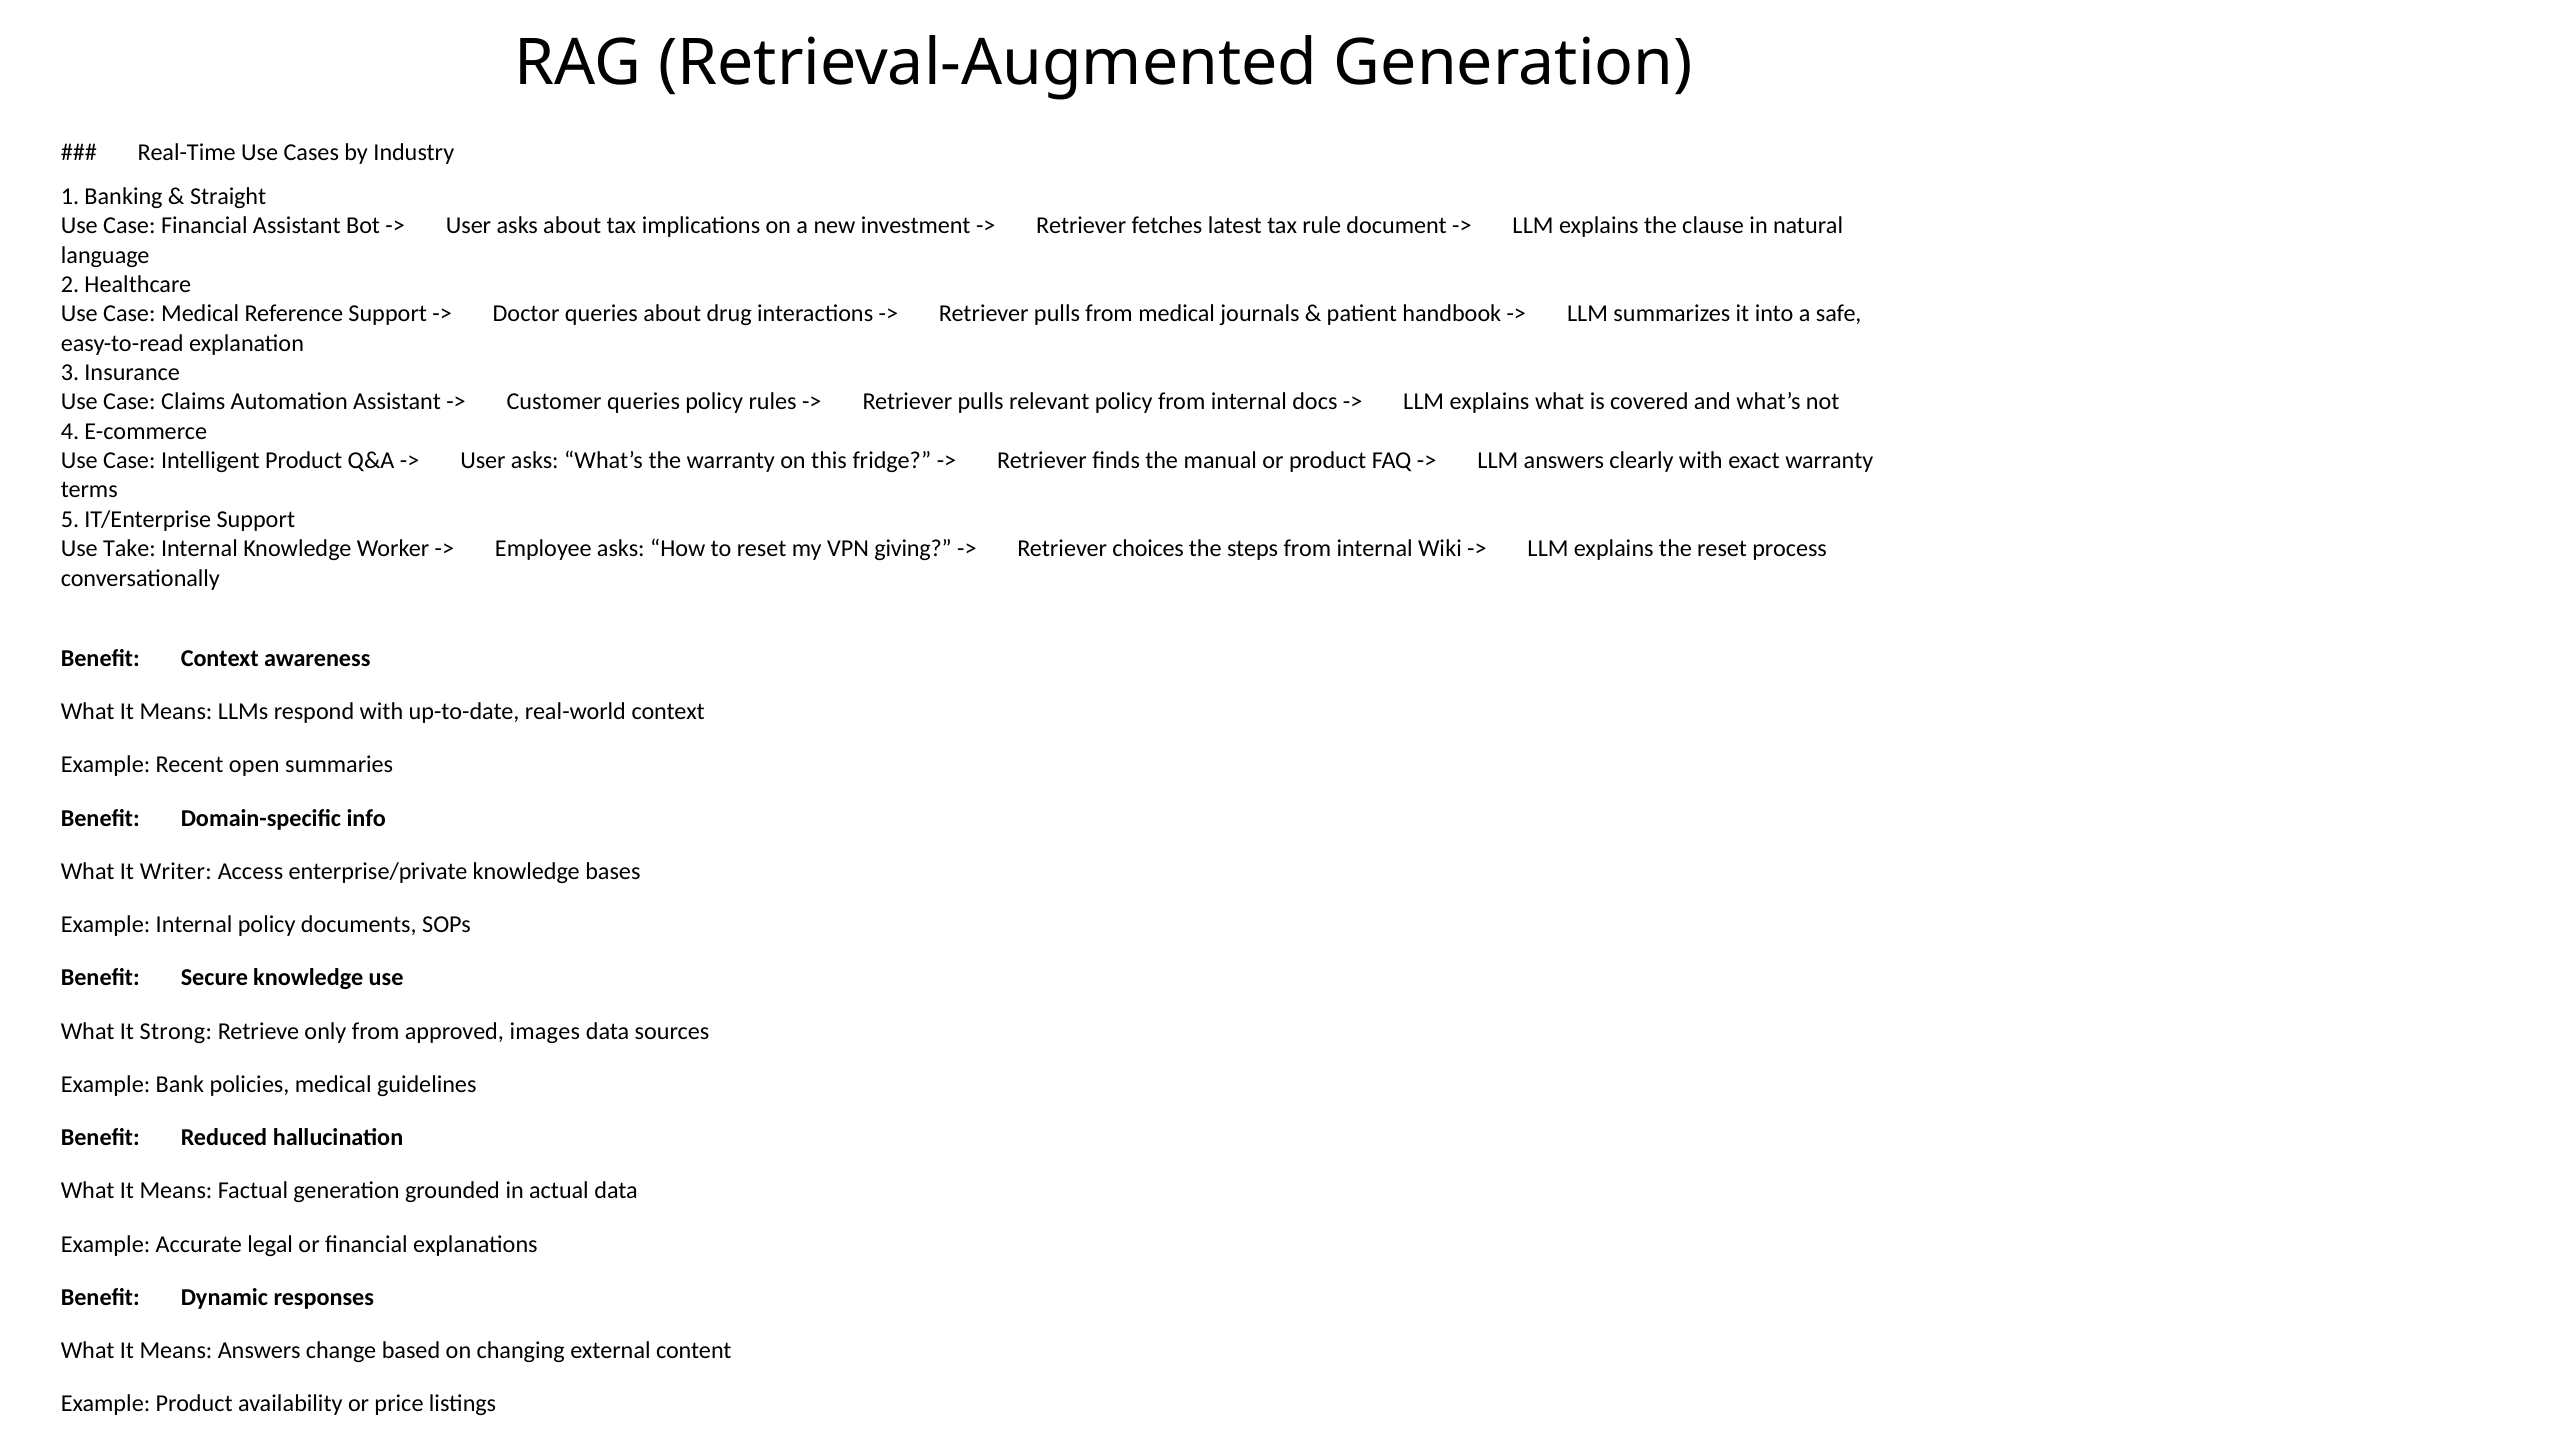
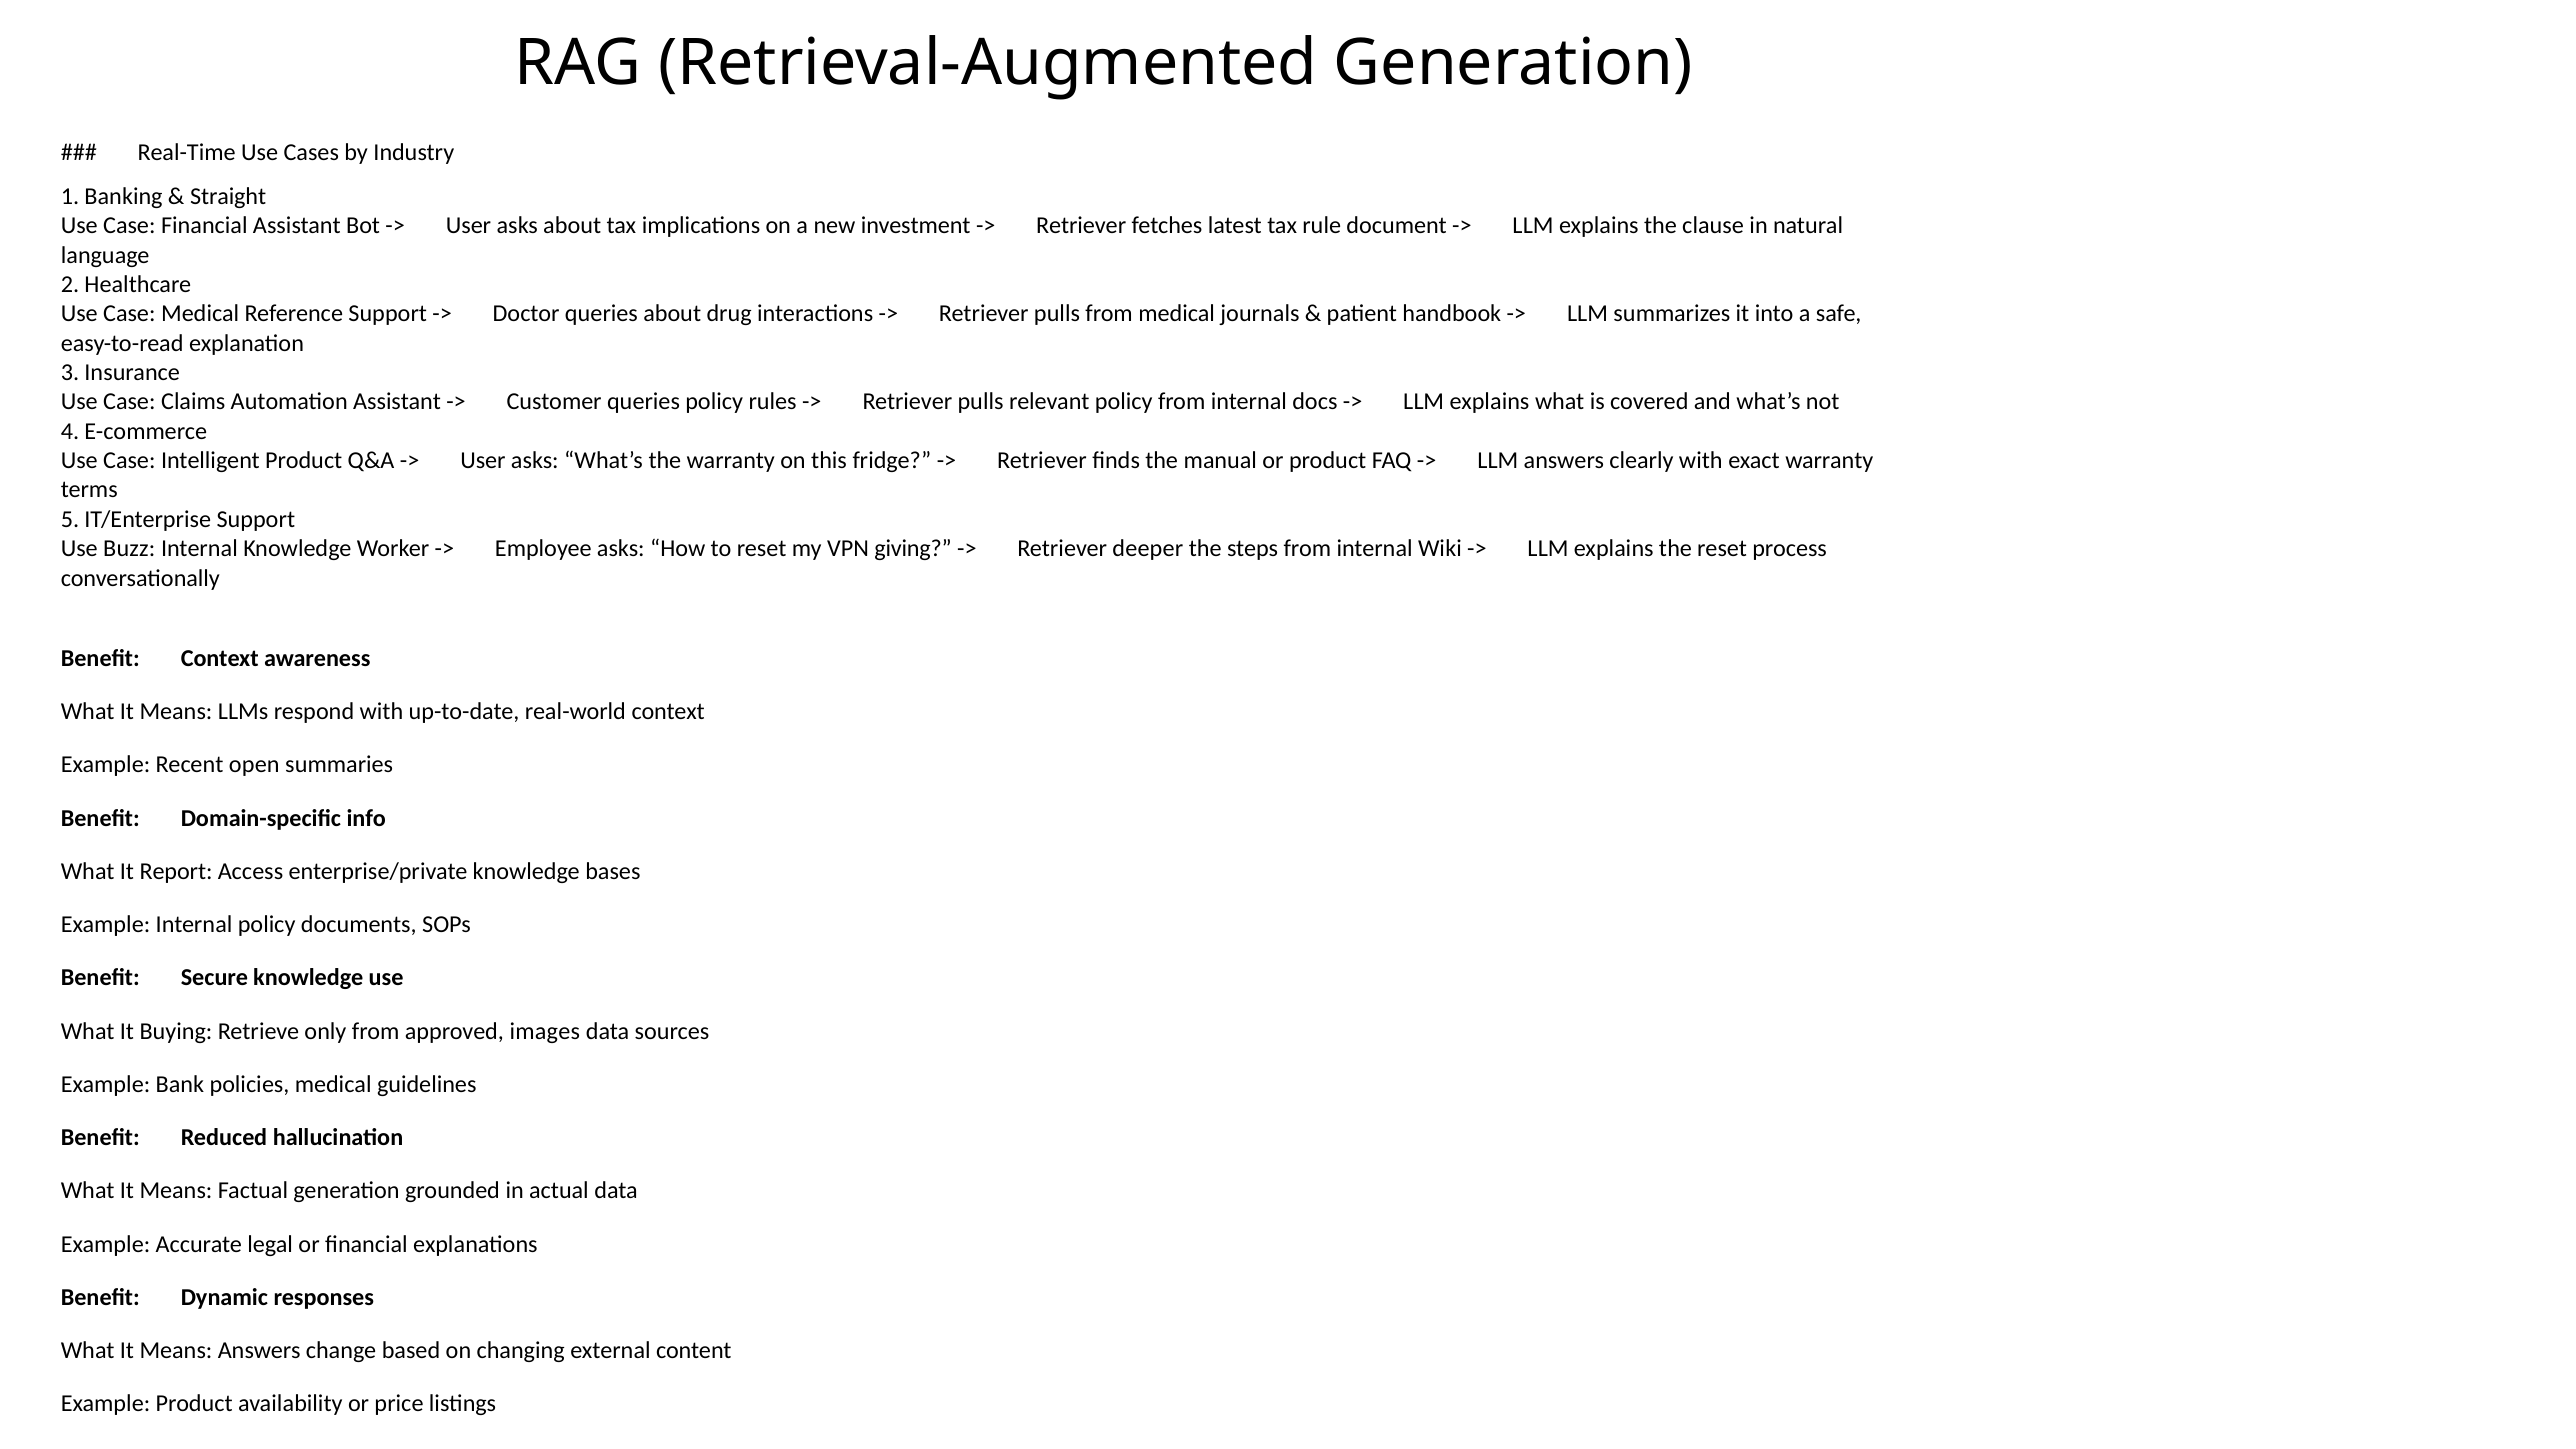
Take: Take -> Buzz (129, 549)
choices: choices -> deeper (1148, 549)
Writer: Writer -> Report (176, 871)
Strong: Strong -> Buying (176, 1031)
